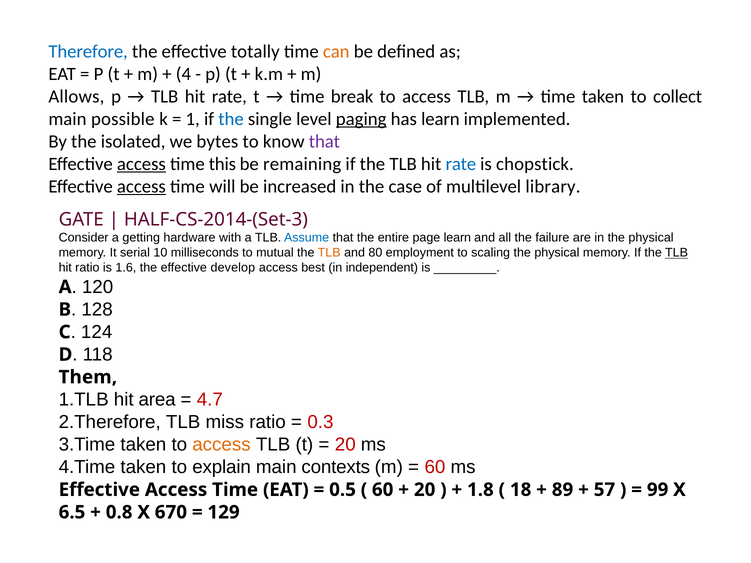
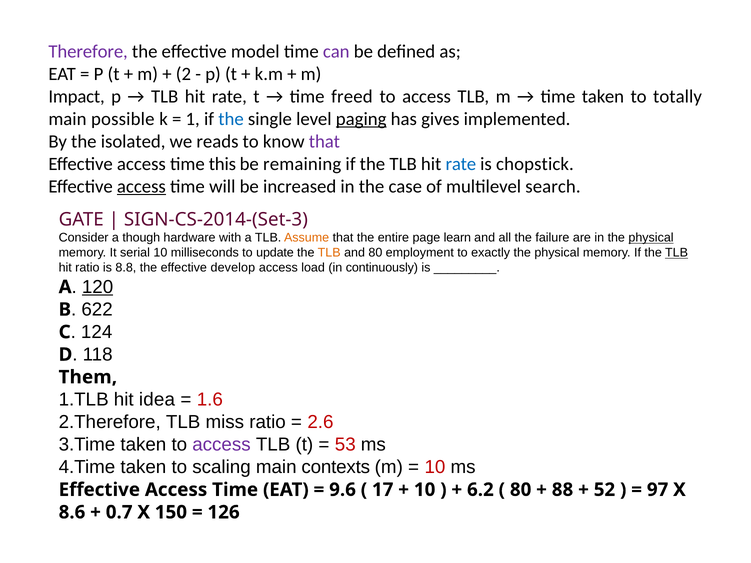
Therefore colour: blue -> purple (88, 51)
totally: totally -> model (255, 51)
can colour: orange -> purple (336, 51)
4: 4 -> 2 (183, 74)
Allows: Allows -> Impact (77, 97)
break: break -> freed (352, 97)
collect: collect -> totally (677, 97)
has learn: learn -> gives (440, 119)
bytes: bytes -> reads (217, 142)
access underline: present -> none (141, 164)
library: library -> search (553, 187)
HALF-CS-2014-(Set-3: HALF-CS-2014-(Set-3 -> SIGN-CS-2014-(Set-3 (216, 220)
getting: getting -> though (141, 238)
Assume colour: blue -> orange (307, 238)
physical underline: none -> present (651, 238)
mutual: mutual -> update (275, 253)
scaling: scaling -> exactly (491, 253)
1.6: 1.6 -> 8.8 (126, 268)
best: best -> load (313, 268)
independent: independent -> continuously (382, 268)
120 underline: none -> present (98, 287)
128: 128 -> 622 (97, 310)
area: area -> idea (157, 400)
4.7: 4.7 -> 1.6 (210, 400)
0.3: 0.3 -> 2.6 (320, 422)
access colour: orange -> purple (221, 445)
20: 20 -> 53 (345, 445)
explain: explain -> scaling (221, 467)
60: 60 -> 10 (435, 467)
0.5: 0.5 -> 9.6 (343, 490)
60: 60 -> 17 (383, 490)
20: 20 -> 10 (425, 490)
1.8: 1.8 -> 6.2 (480, 490)
18: 18 -> 80 (521, 490)
89: 89 -> 88 (563, 490)
57: 57 -> 52 (604, 490)
99: 99 -> 97 (658, 490)
6.5: 6.5 -> 8.6 (72, 512)
0.8: 0.8 -> 0.7 (119, 512)
670: 670 -> 150 (171, 512)
129: 129 -> 126 (224, 512)
